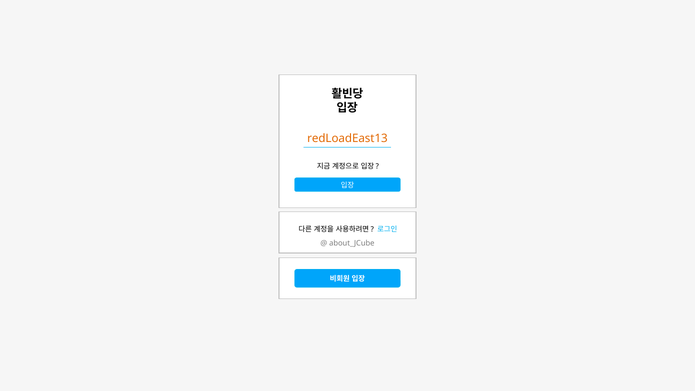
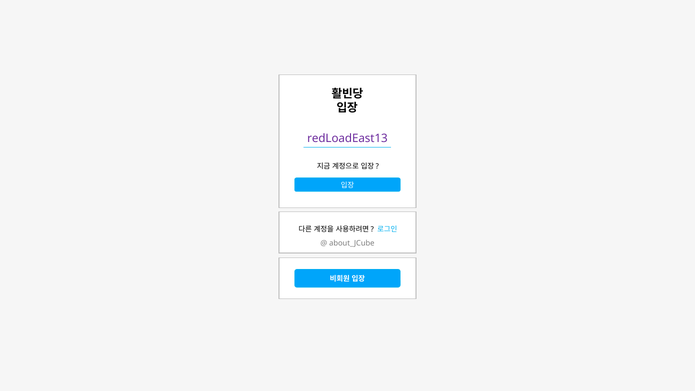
redLoadEast13 colour: orange -> purple (347, 138)
